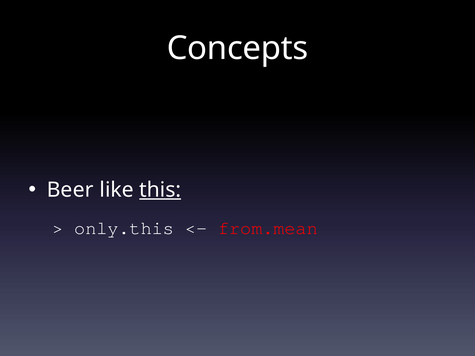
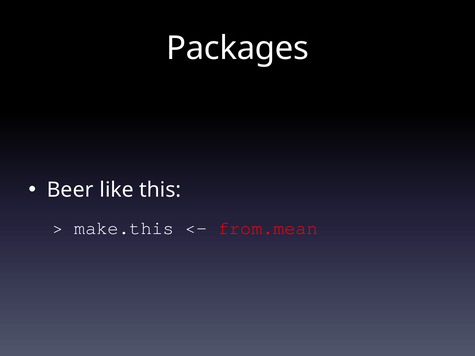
Concepts: Concepts -> Packages (238, 48)
this underline: present -> none (160, 190)
only.this: only.this -> make.this (124, 228)
